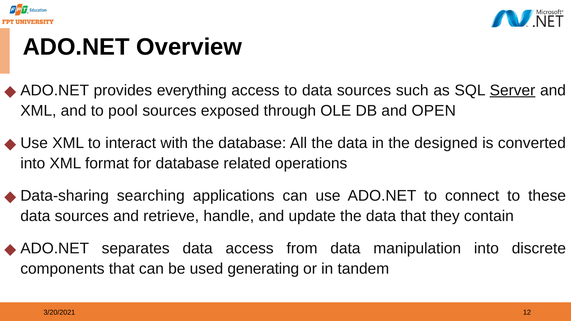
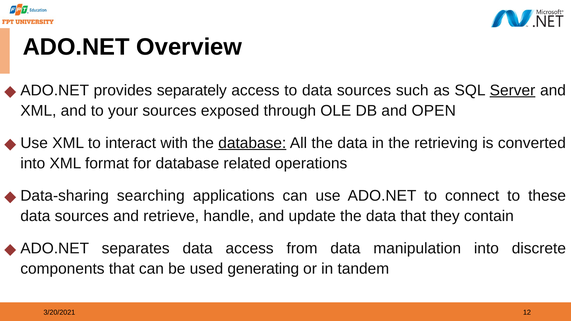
everything: everything -> separately (192, 90)
pool: pool -> your (123, 111)
database underline: none -> present (252, 143)
designed: designed -> retrieving (446, 143)
